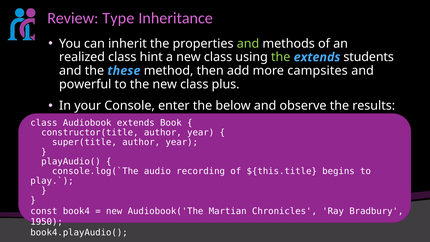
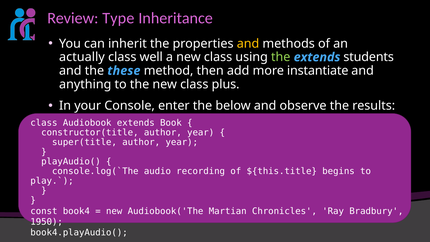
and colour: light green -> yellow (248, 44)
realized: realized -> actually (82, 57)
hint: hint -> well (151, 57)
campsites: campsites -> instantiate (318, 71)
powerful: powerful -> anything (85, 84)
